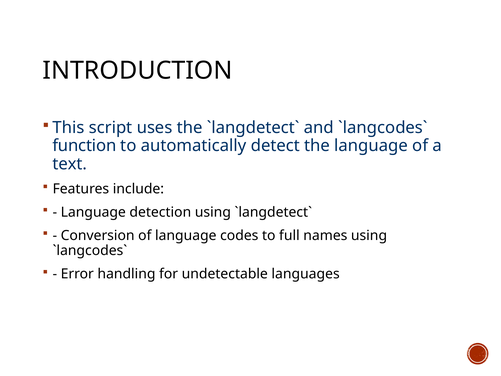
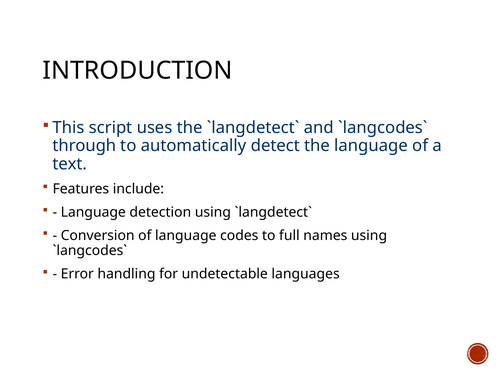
function: function -> through (84, 146)
